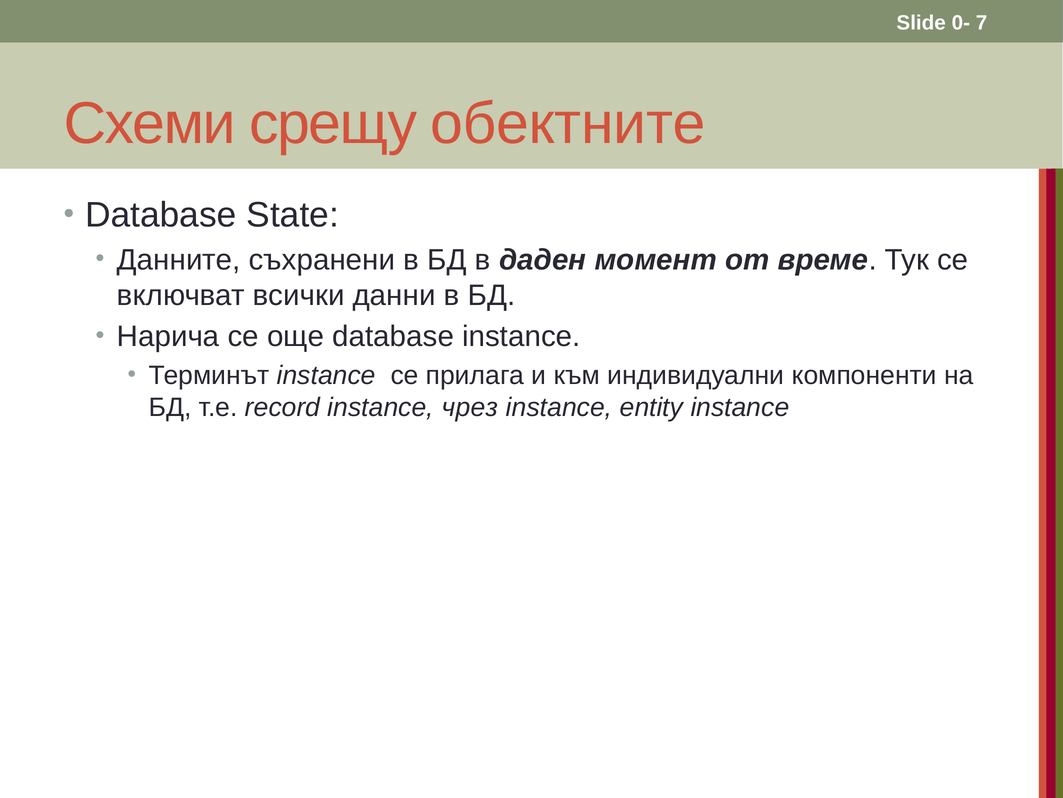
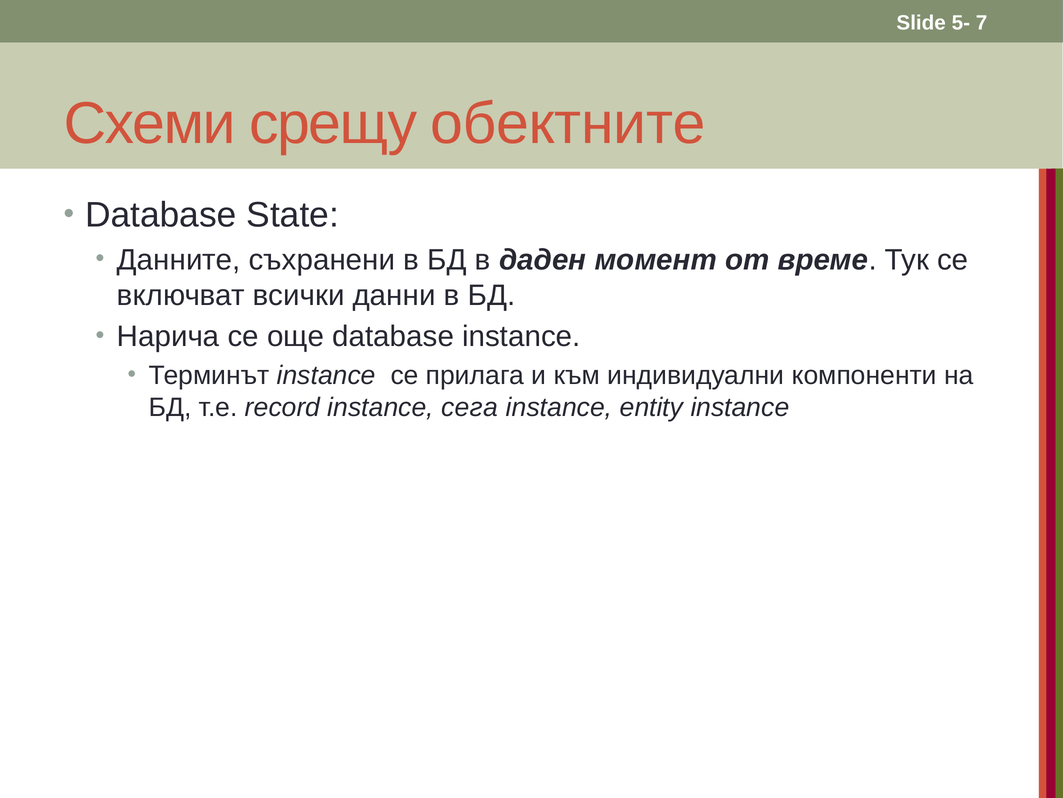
0-: 0- -> 5- (961, 23)
чрез: чрез -> сега (470, 407)
